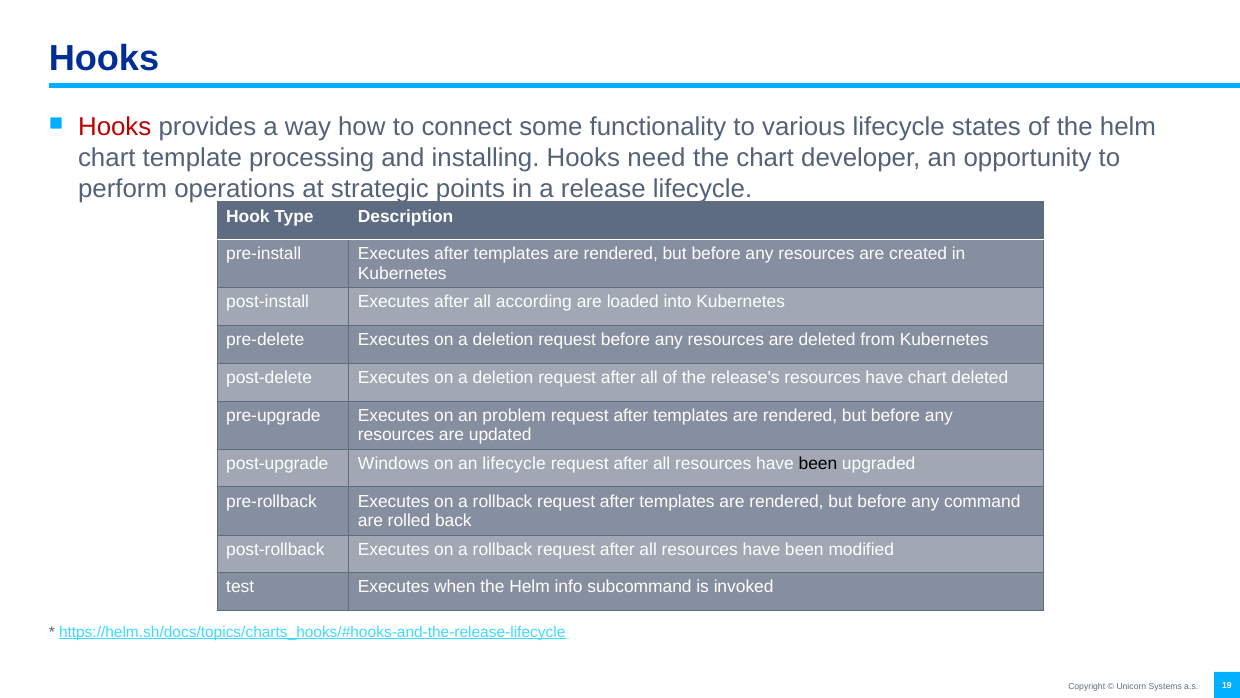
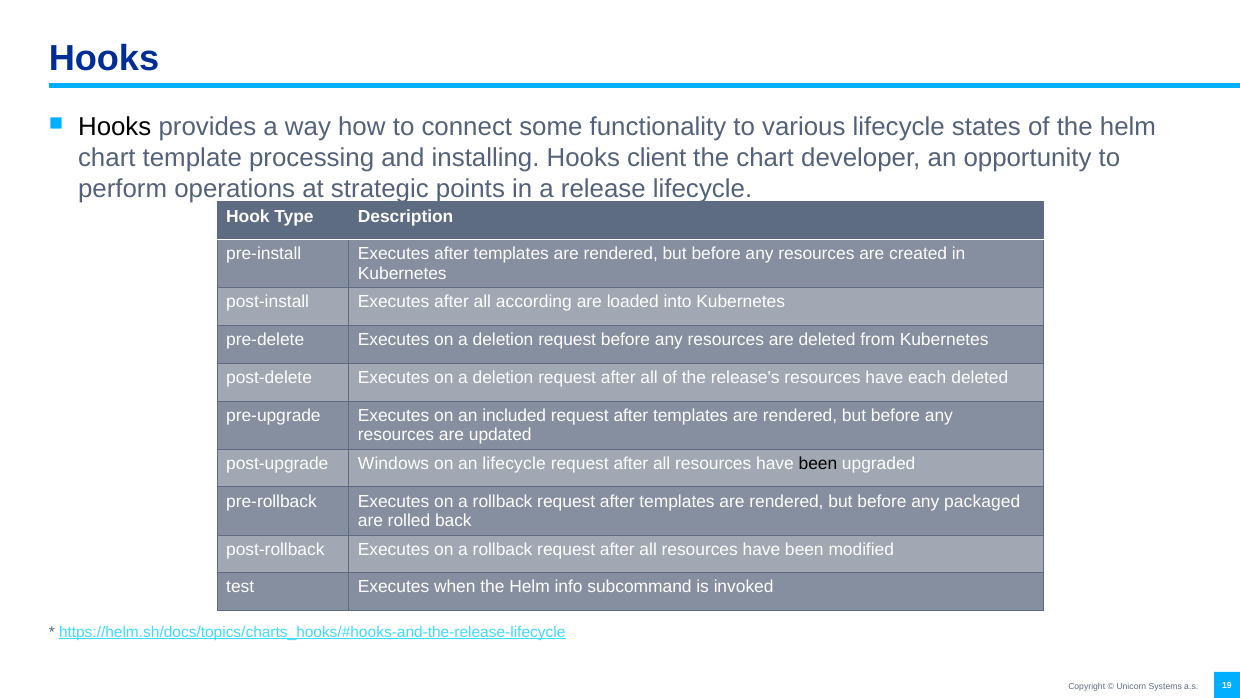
Hooks colour: red -> black (115, 127)
need: need -> client (657, 158)
have chart: chart -> each (927, 378)
problem: problem -> included (514, 415)
command: command -> packaged (982, 501)
